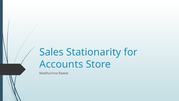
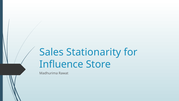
Accounts: Accounts -> Influence (61, 64)
